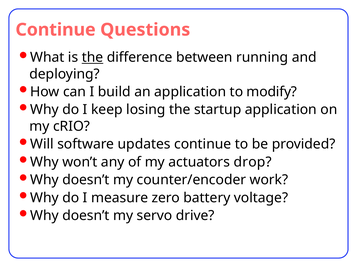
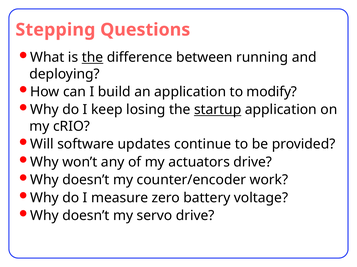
Continue: Continue -> Stepping (55, 30)
startup underline: none -> present (218, 110)
actuators drop: drop -> drive (253, 162)
